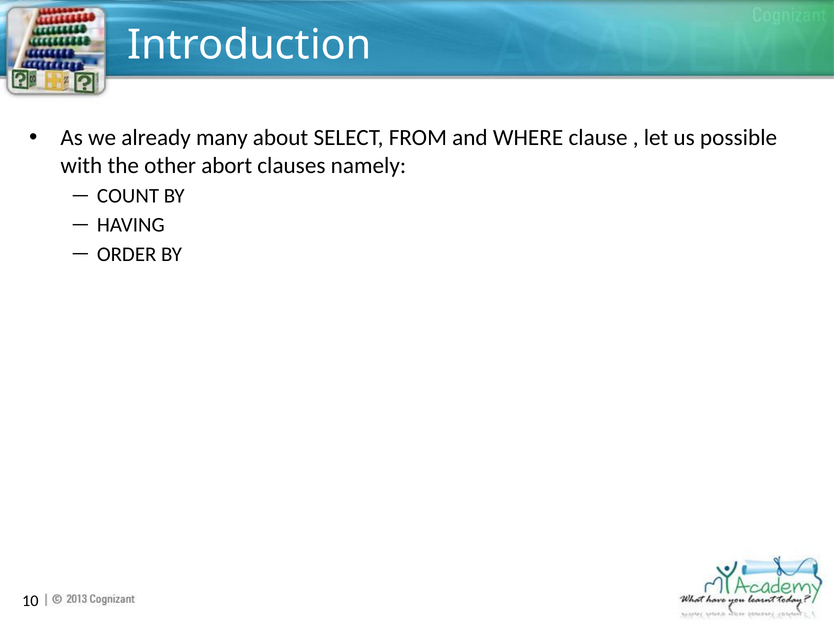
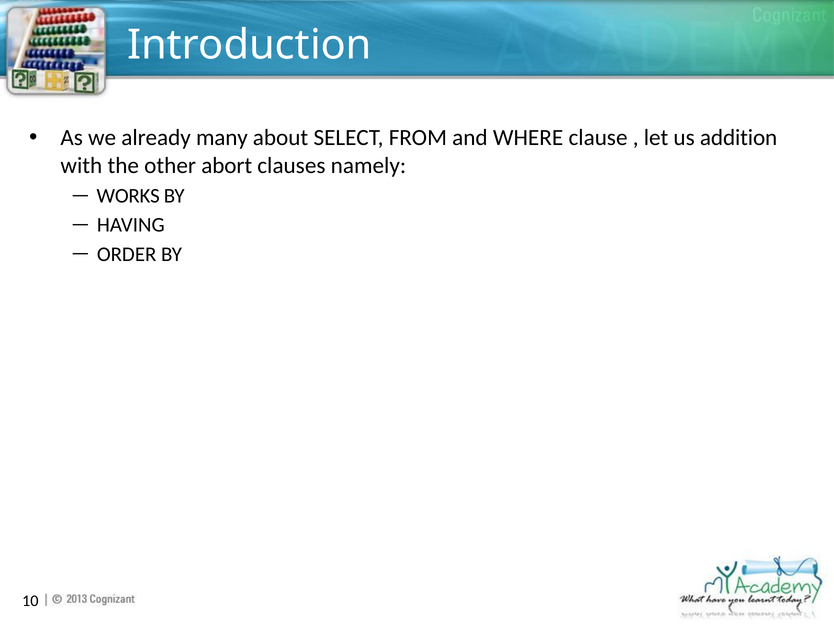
possible: possible -> addition (739, 138)
COUNT: COUNT -> WORKS (128, 196)
